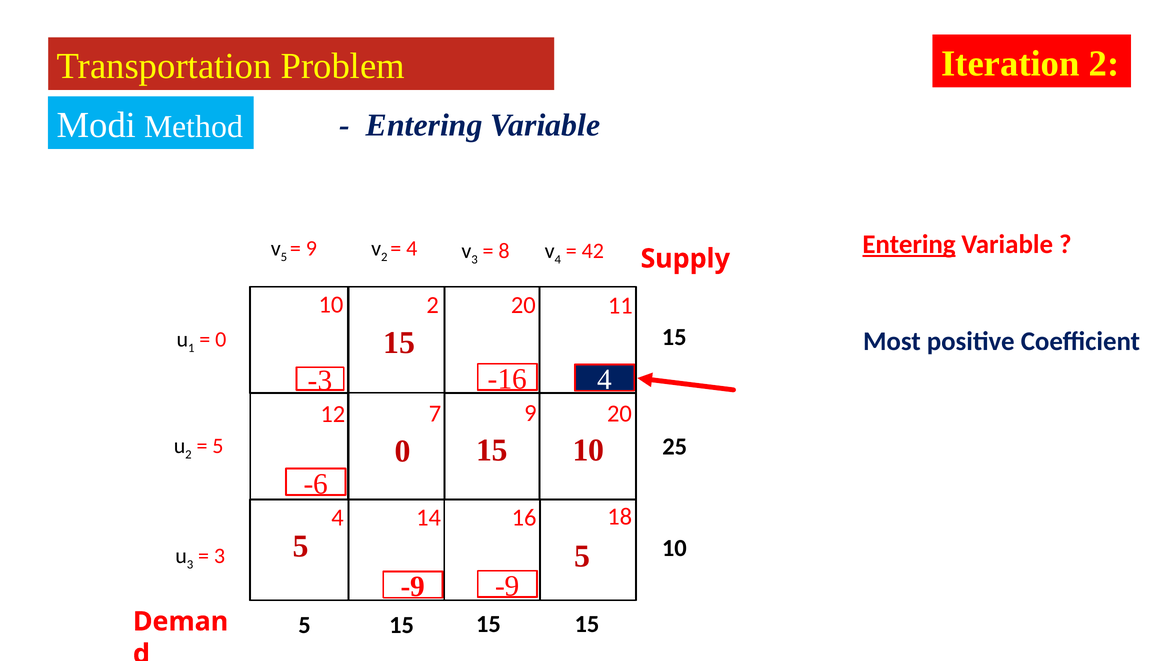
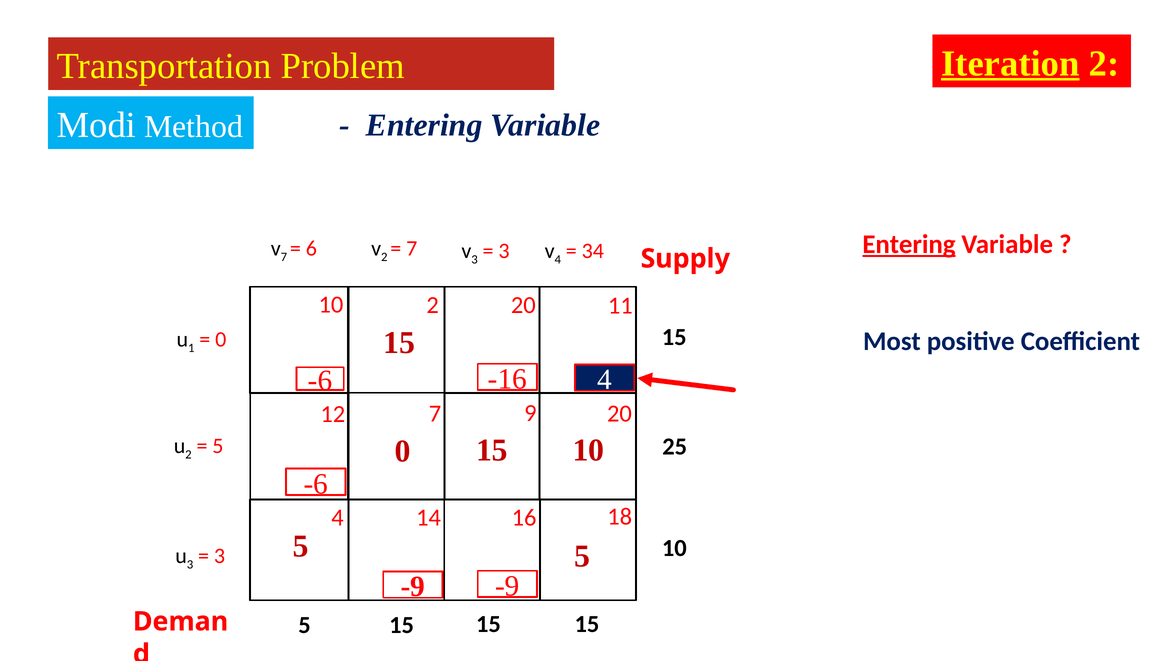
Iteration underline: none -> present (1010, 63)
5: 5 -> 7 (284, 257)
9: 9 -> 6 (311, 249)
4: 4 -> 7 (412, 249)
8: 8 -> 3 (504, 251)
42: 42 -> 34 (593, 251)
-3: -3 -> -6 (320, 381)
